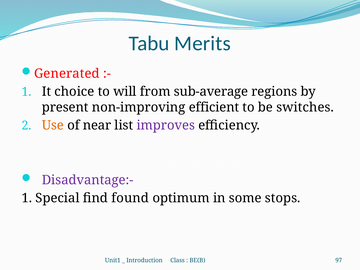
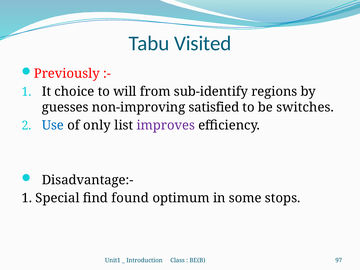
Merits: Merits -> Visited (203, 44)
Generated: Generated -> Previously (67, 73)
sub-average: sub-average -> sub-identify (211, 92)
present: present -> guesses (65, 107)
efficient: efficient -> satisfied (214, 107)
Use colour: orange -> blue (53, 125)
near: near -> only (97, 125)
Disadvantage:- colour: purple -> black (88, 180)
